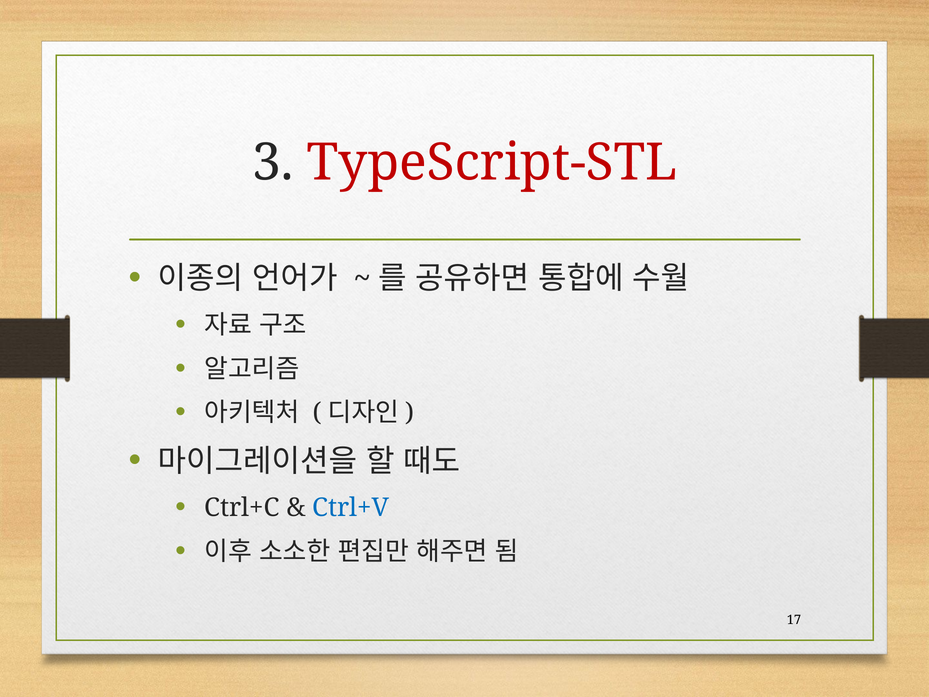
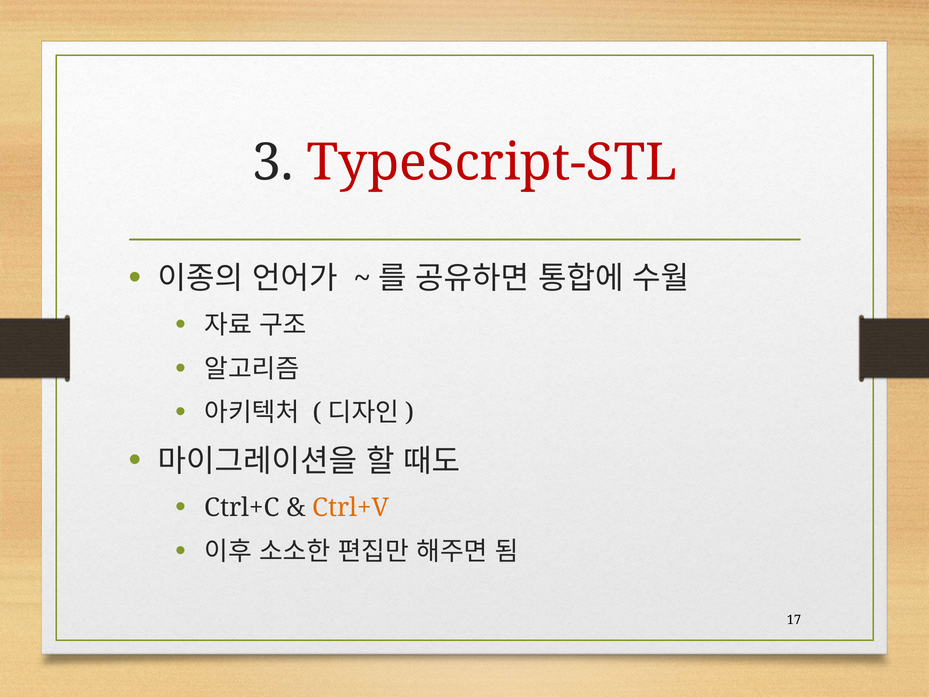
Ctrl+V colour: blue -> orange (351, 508)
